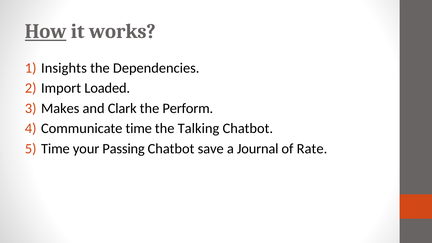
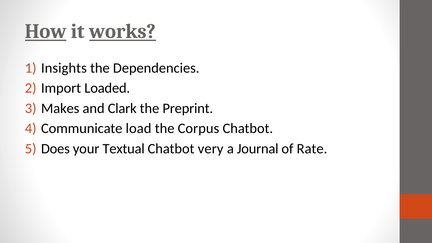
works underline: none -> present (123, 31)
Perform: Perform -> Preprint (188, 108)
Communicate time: time -> load (139, 129)
Talking: Talking -> Corpus (198, 129)
Time: Time -> Does (55, 149)
Passing: Passing -> Textual (124, 149)
save: save -> very (211, 149)
